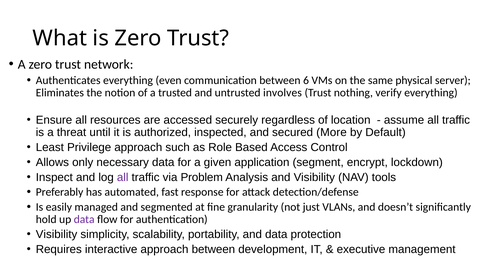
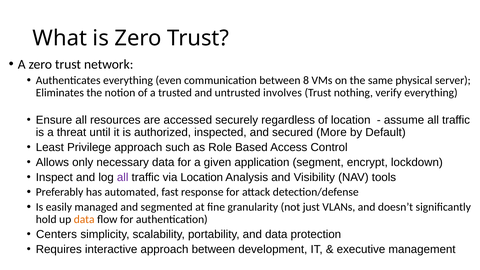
6: 6 -> 8 (306, 80)
via Problem: Problem -> Location (202, 177)
data colour: purple -> orange (84, 219)
Visibility: Visibility -> Centers (56, 234)
